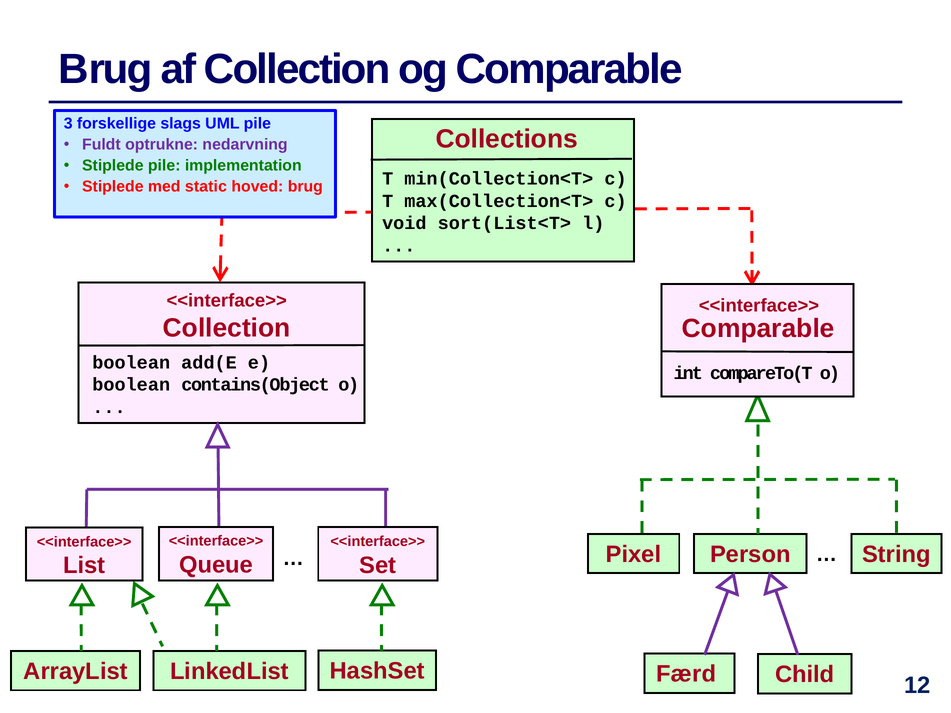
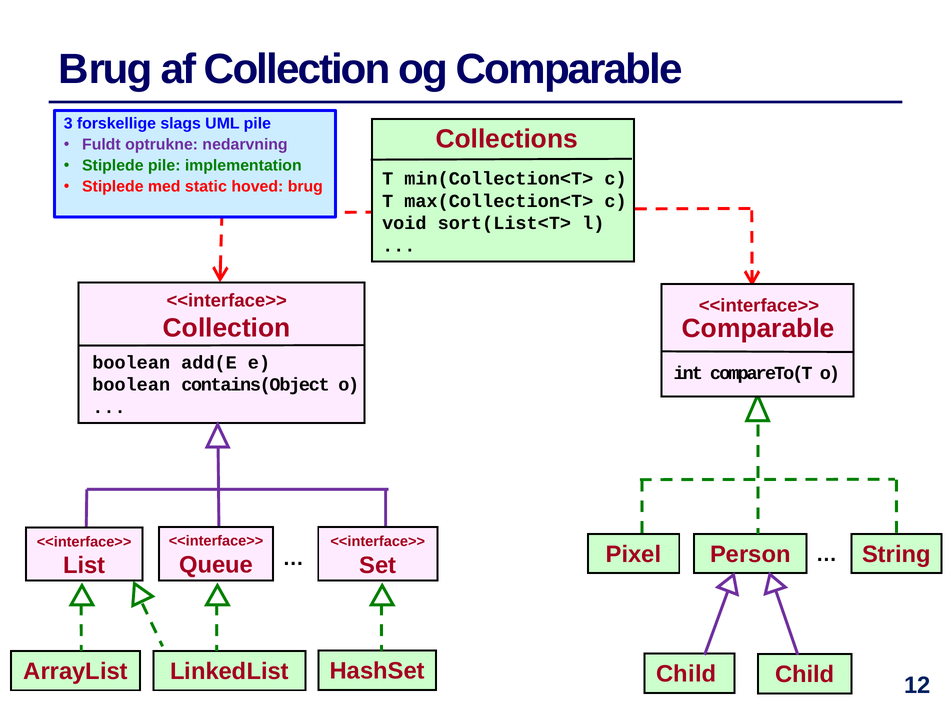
LinkedList Færd: Færd -> Child (686, 674)
